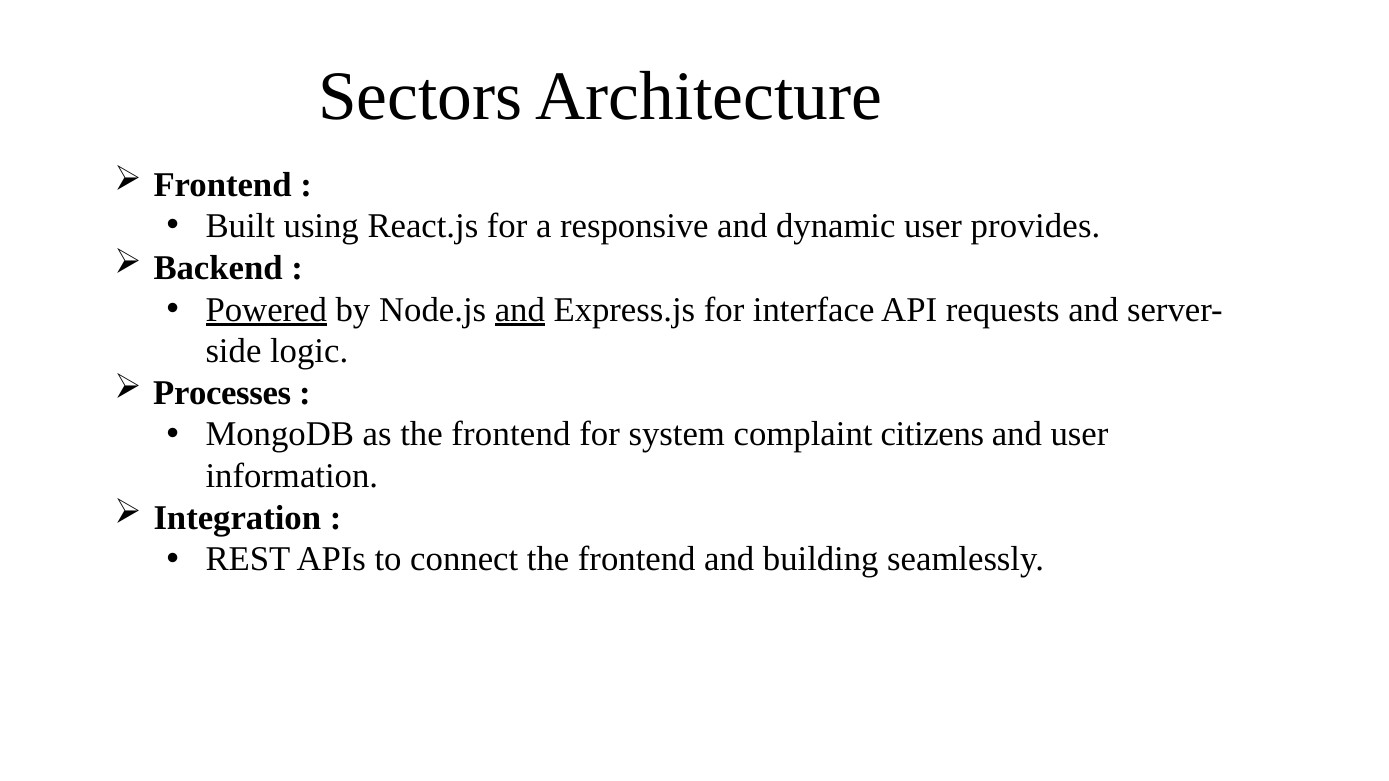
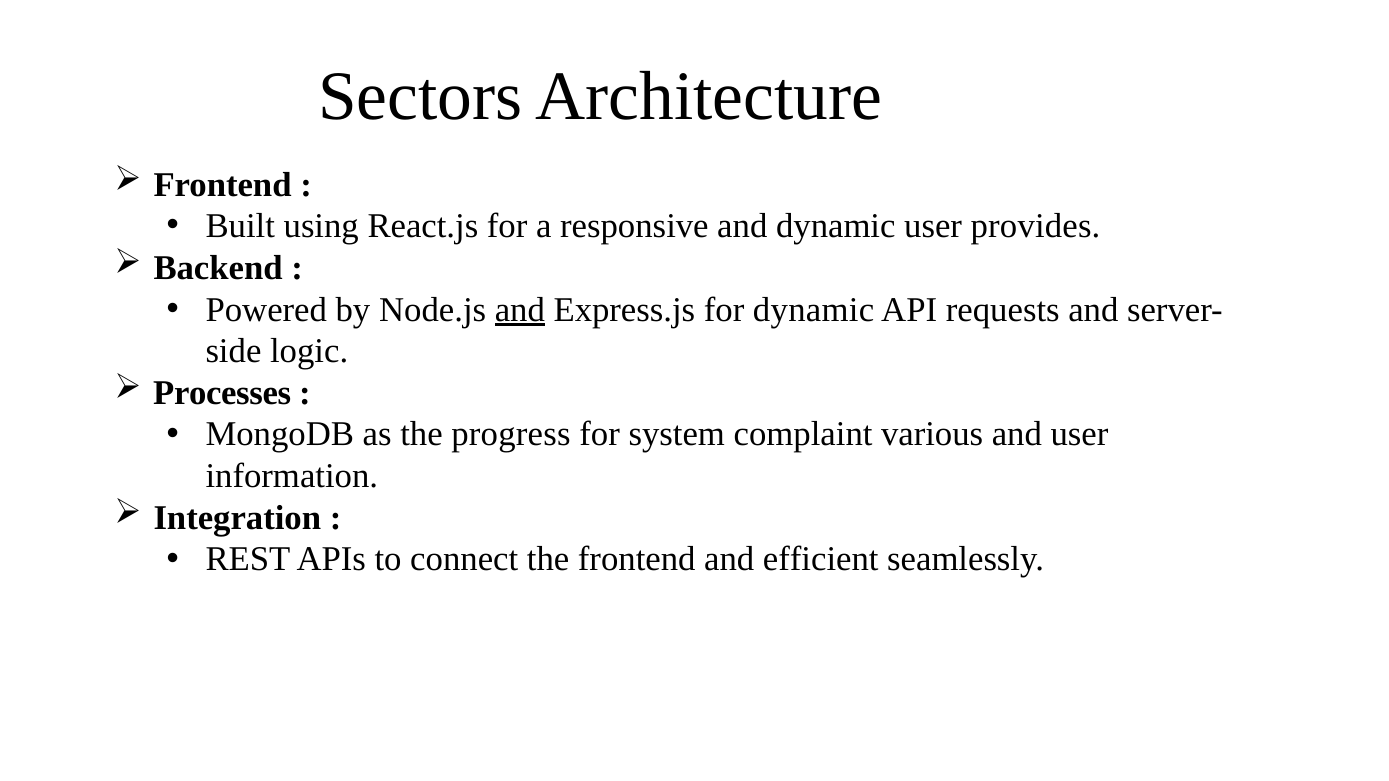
Powered underline: present -> none (266, 310)
for interface: interface -> dynamic (814, 310)
as the frontend: frontend -> progress (511, 435)
citizens: citizens -> various (932, 435)
building: building -> efficient (821, 560)
